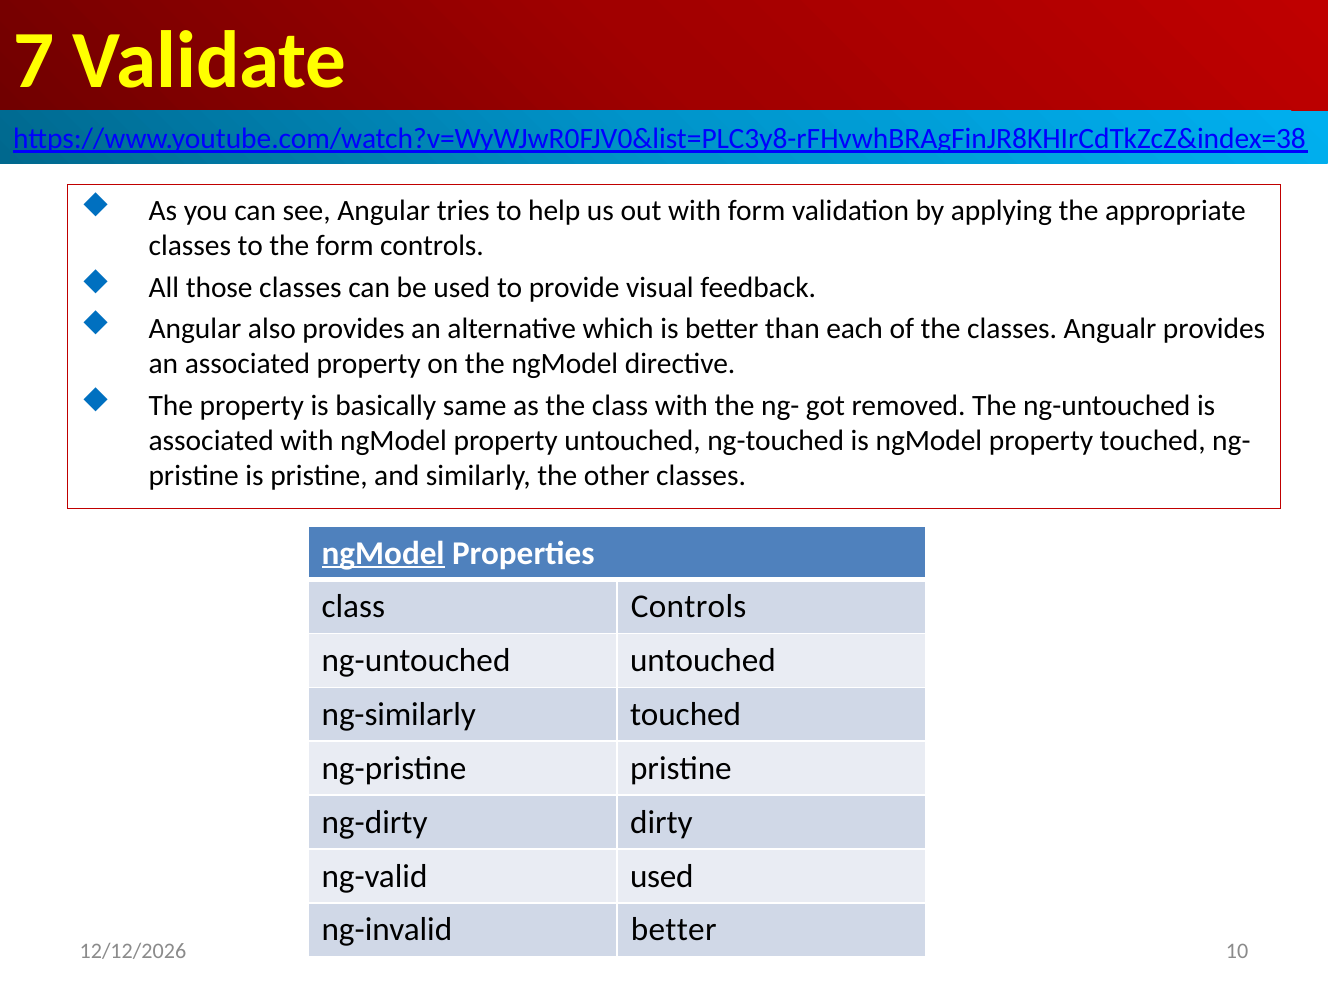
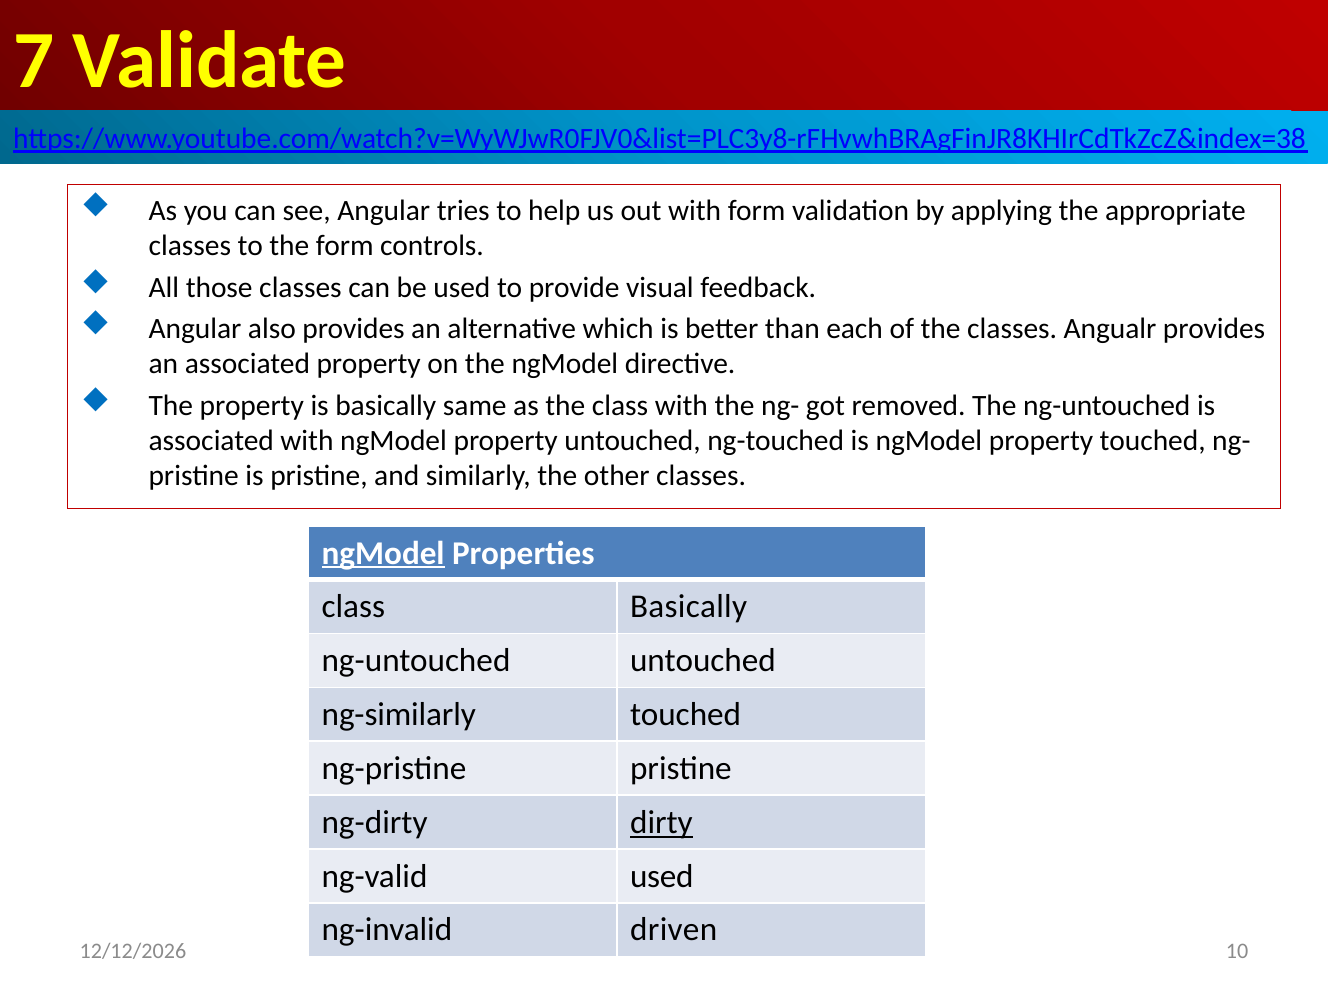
class Controls: Controls -> Basically (689, 607)
dirty underline: none -> present (661, 822)
ng-invalid better: better -> driven (674, 930)
